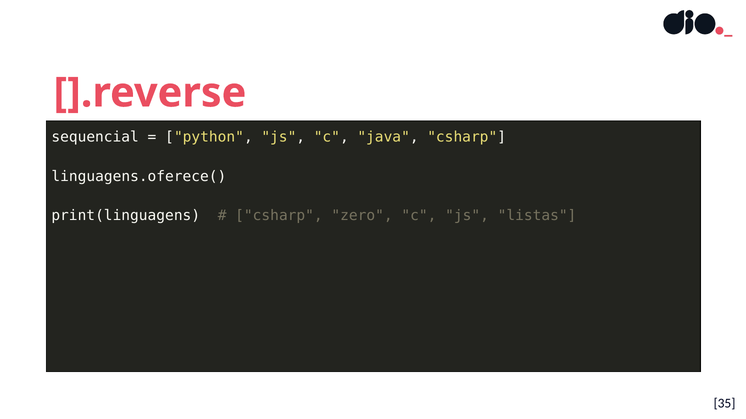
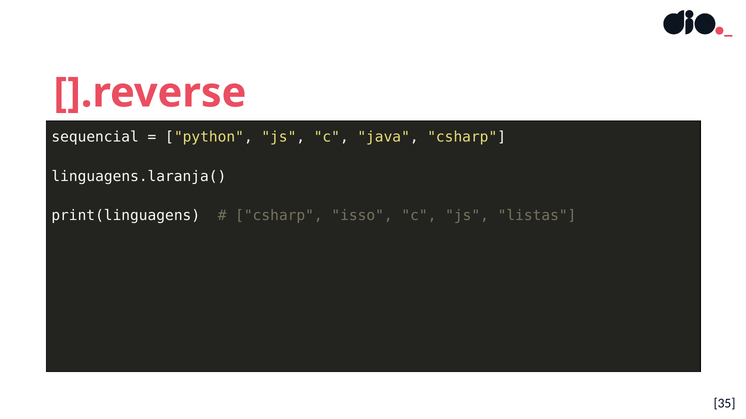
linguagens.oferece(: linguagens.oferece( -> linguagens.laranja( (139, 177)
zero: zero -> isso (362, 216)
